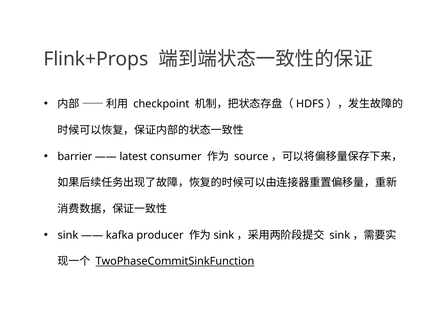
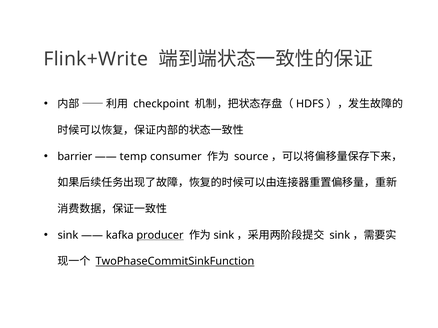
Flink+Props: Flink+Props -> Flink+Write (96, 59)
latest: latest -> temp (133, 157)
producer underline: none -> present (160, 235)
